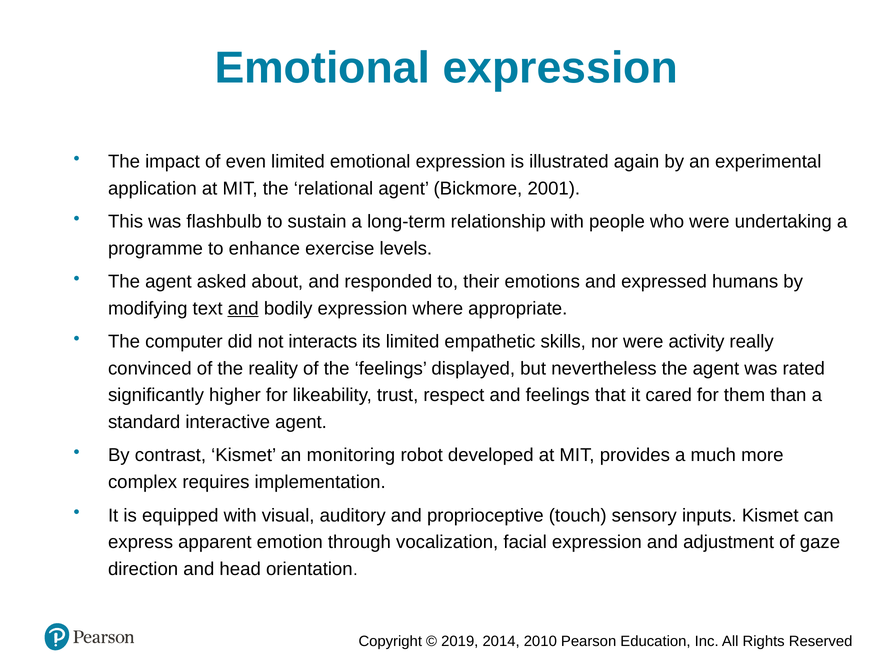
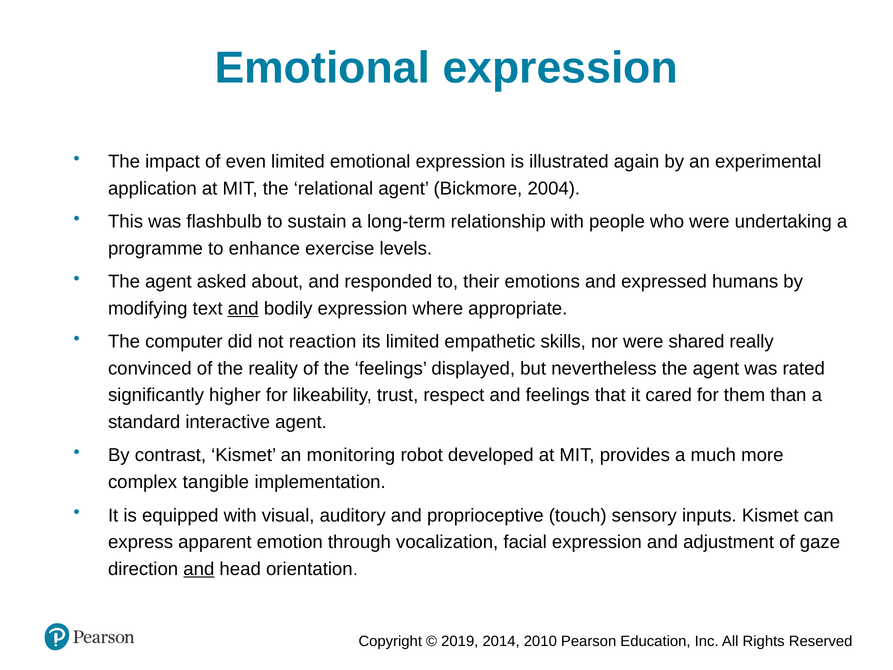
2001: 2001 -> 2004 (554, 188)
interacts: interacts -> reaction (323, 342)
activity: activity -> shared (697, 342)
requires: requires -> tangible (216, 482)
and underline: none -> present (199, 569)
